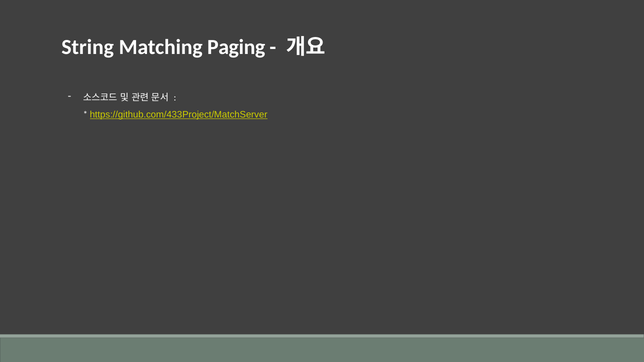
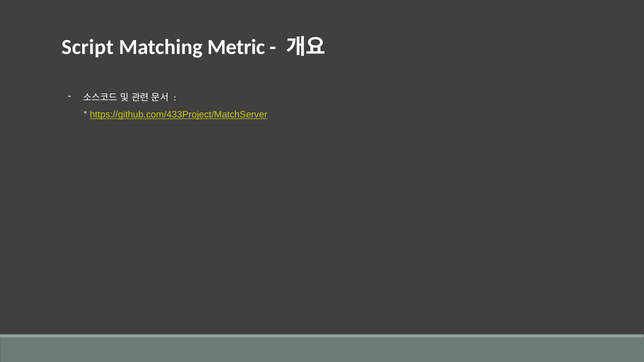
String: String -> Script (88, 47)
Paging: Paging -> Metric (236, 47)
